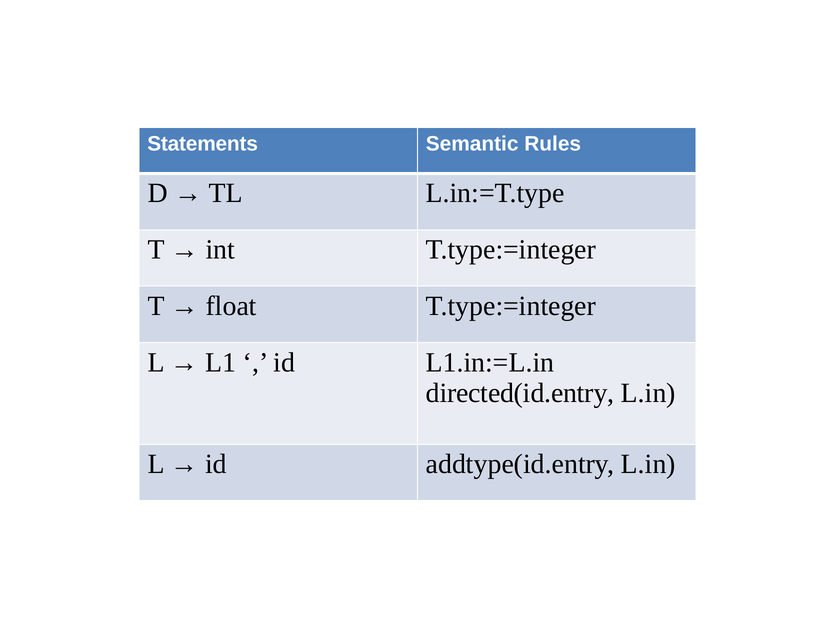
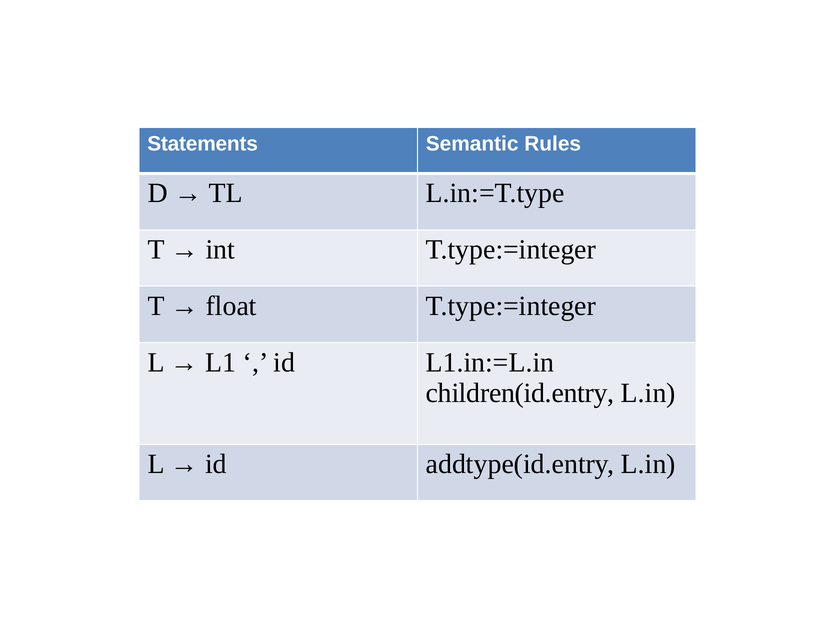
directed(id.entry: directed(id.entry -> children(id.entry (520, 393)
